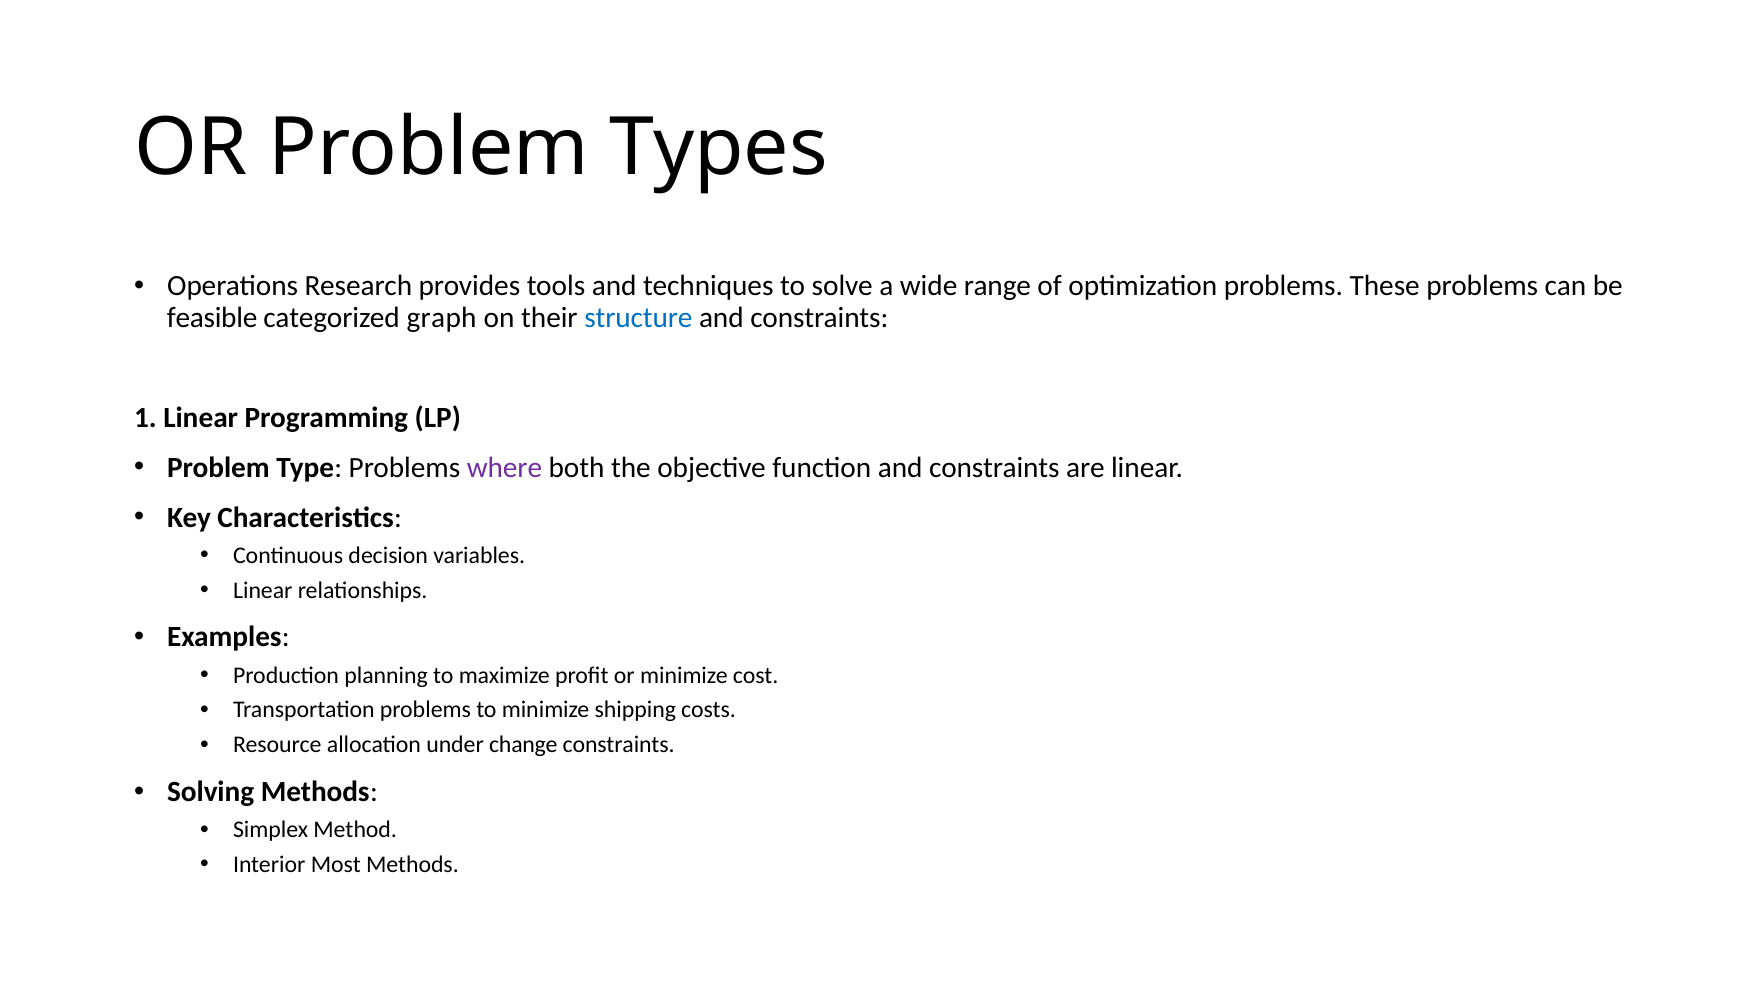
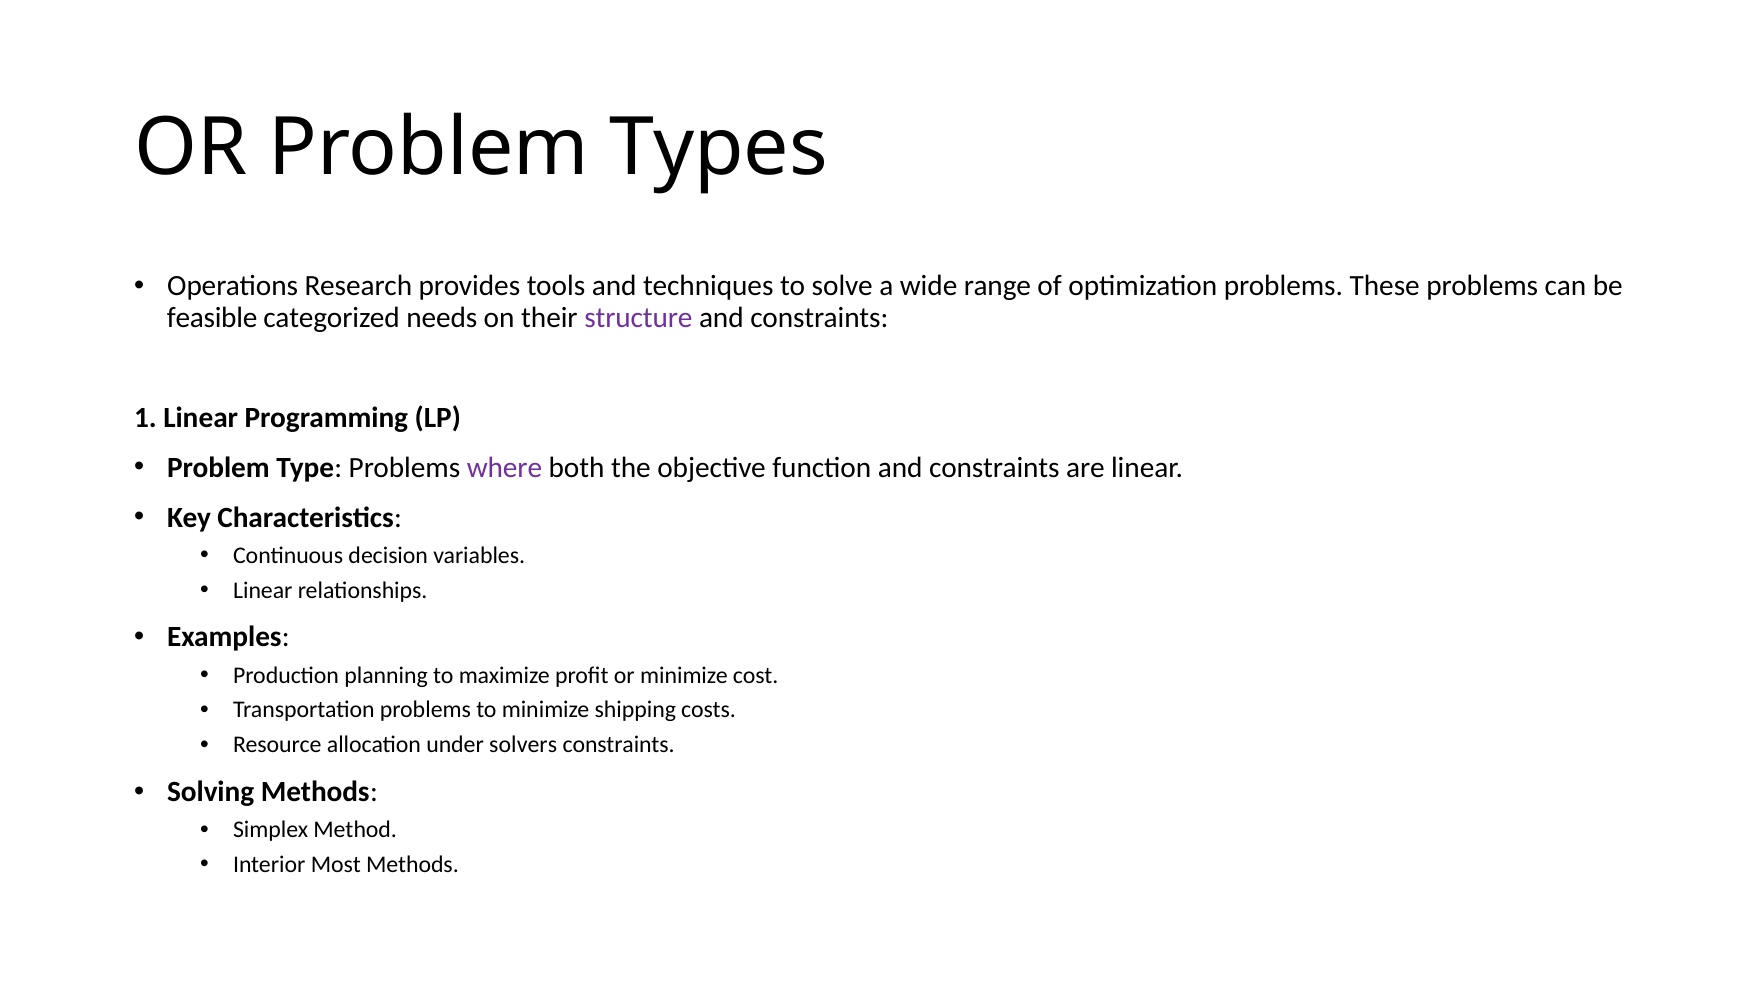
graph: graph -> needs (442, 317)
structure colour: blue -> purple (638, 317)
change: change -> solvers (523, 745)
